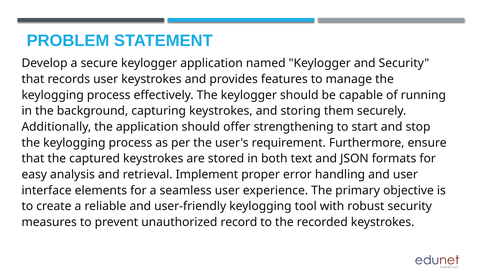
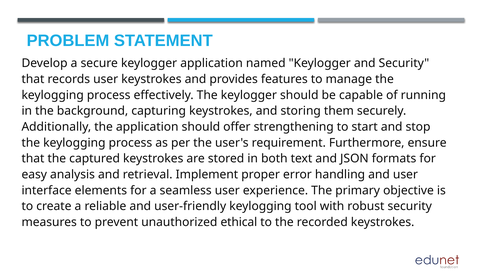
record: record -> ethical (239, 222)
